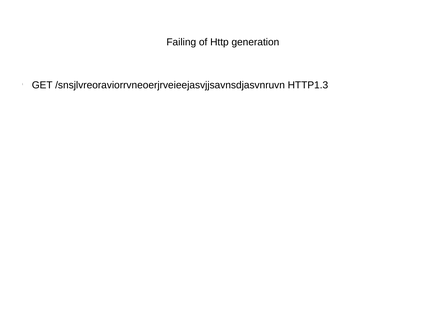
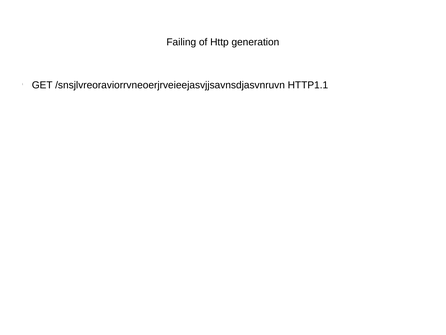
HTTP1.3: HTTP1.3 -> HTTP1.1 (308, 85)
